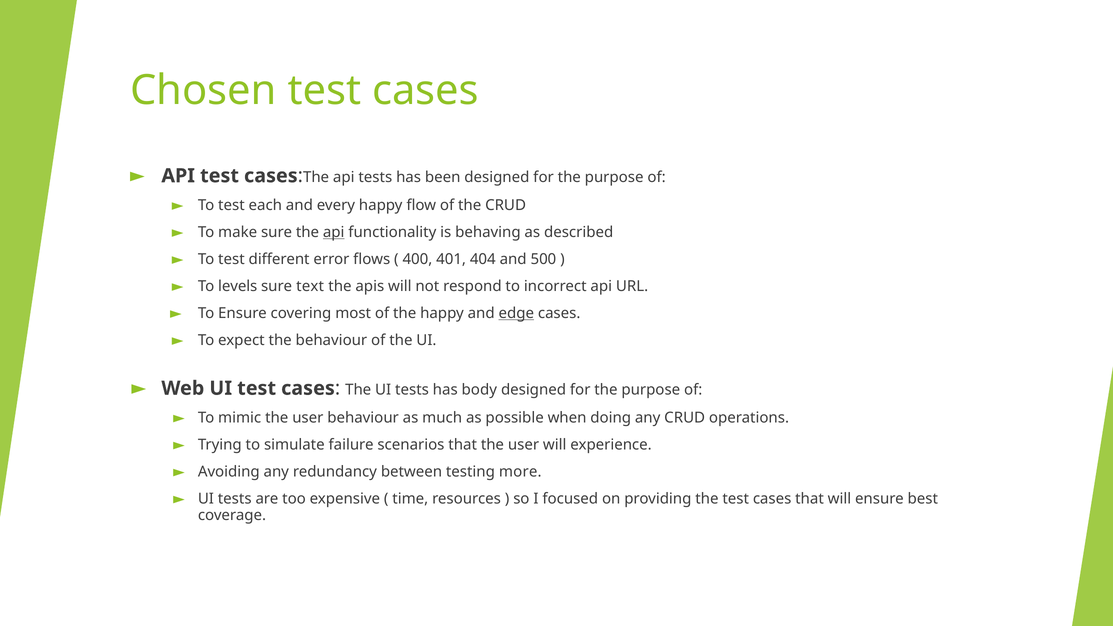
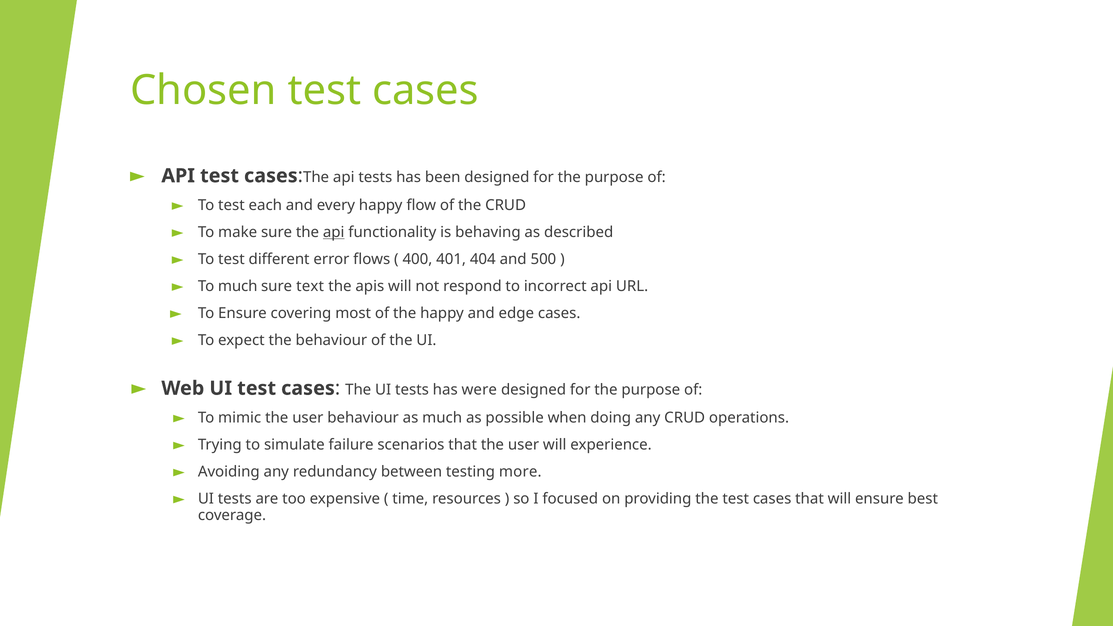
To levels: levels -> much (238, 286)
edge underline: present -> none (516, 313)
body: body -> were (479, 390)
